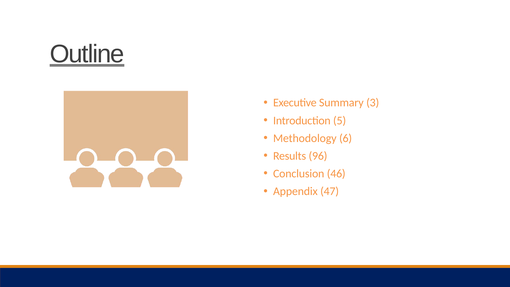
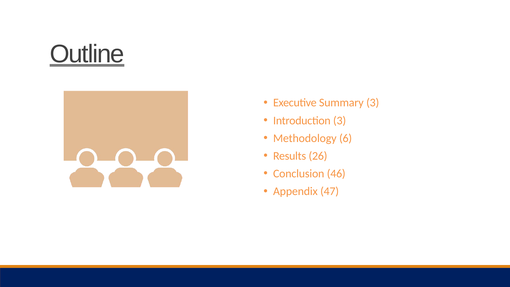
Introduction 5: 5 -> 3 (340, 120)
96: 96 -> 26 (318, 156)
